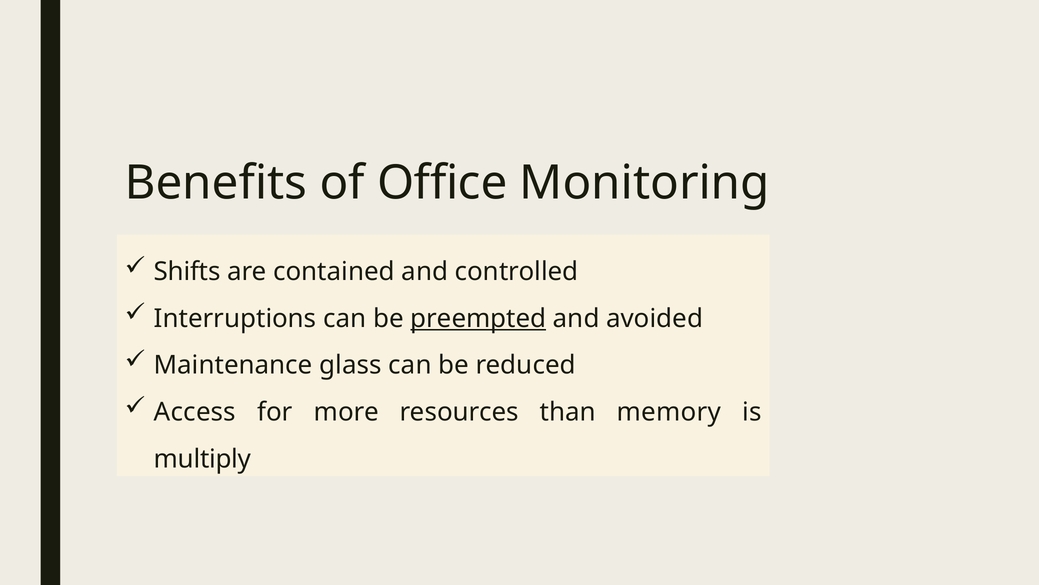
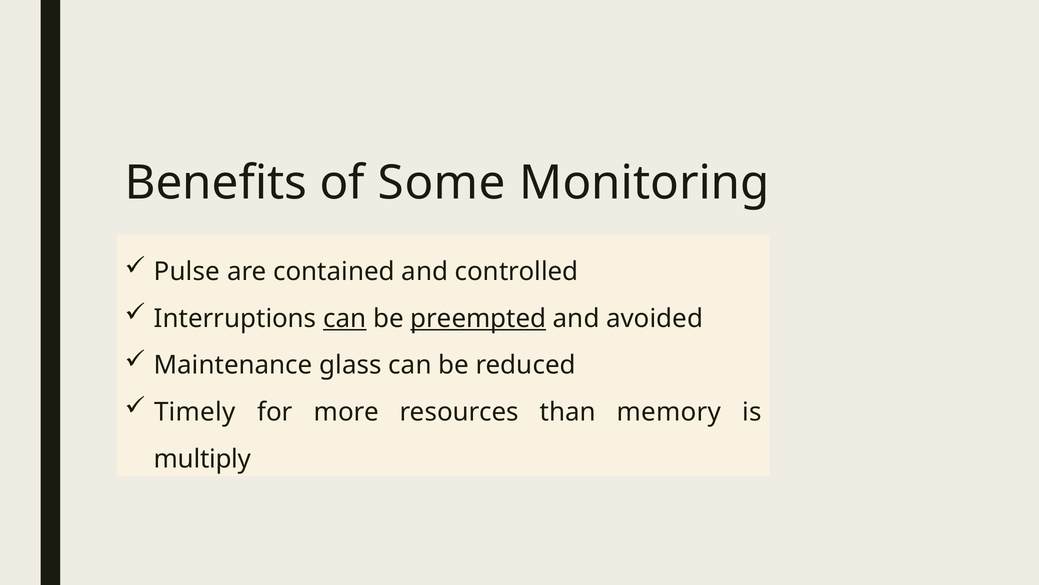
Office: Office -> Some (442, 183)
Shifts: Shifts -> Pulse (187, 271)
can underline: none -> present (345, 318)
Access: Access -> Timely (195, 412)
